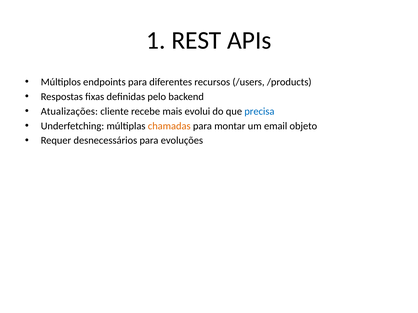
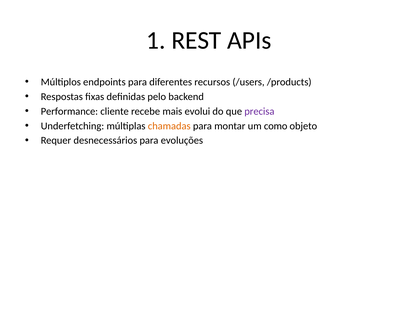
Atualizações: Atualizações -> Performance (69, 112)
precisa colour: blue -> purple (259, 112)
email: email -> como (276, 126)
